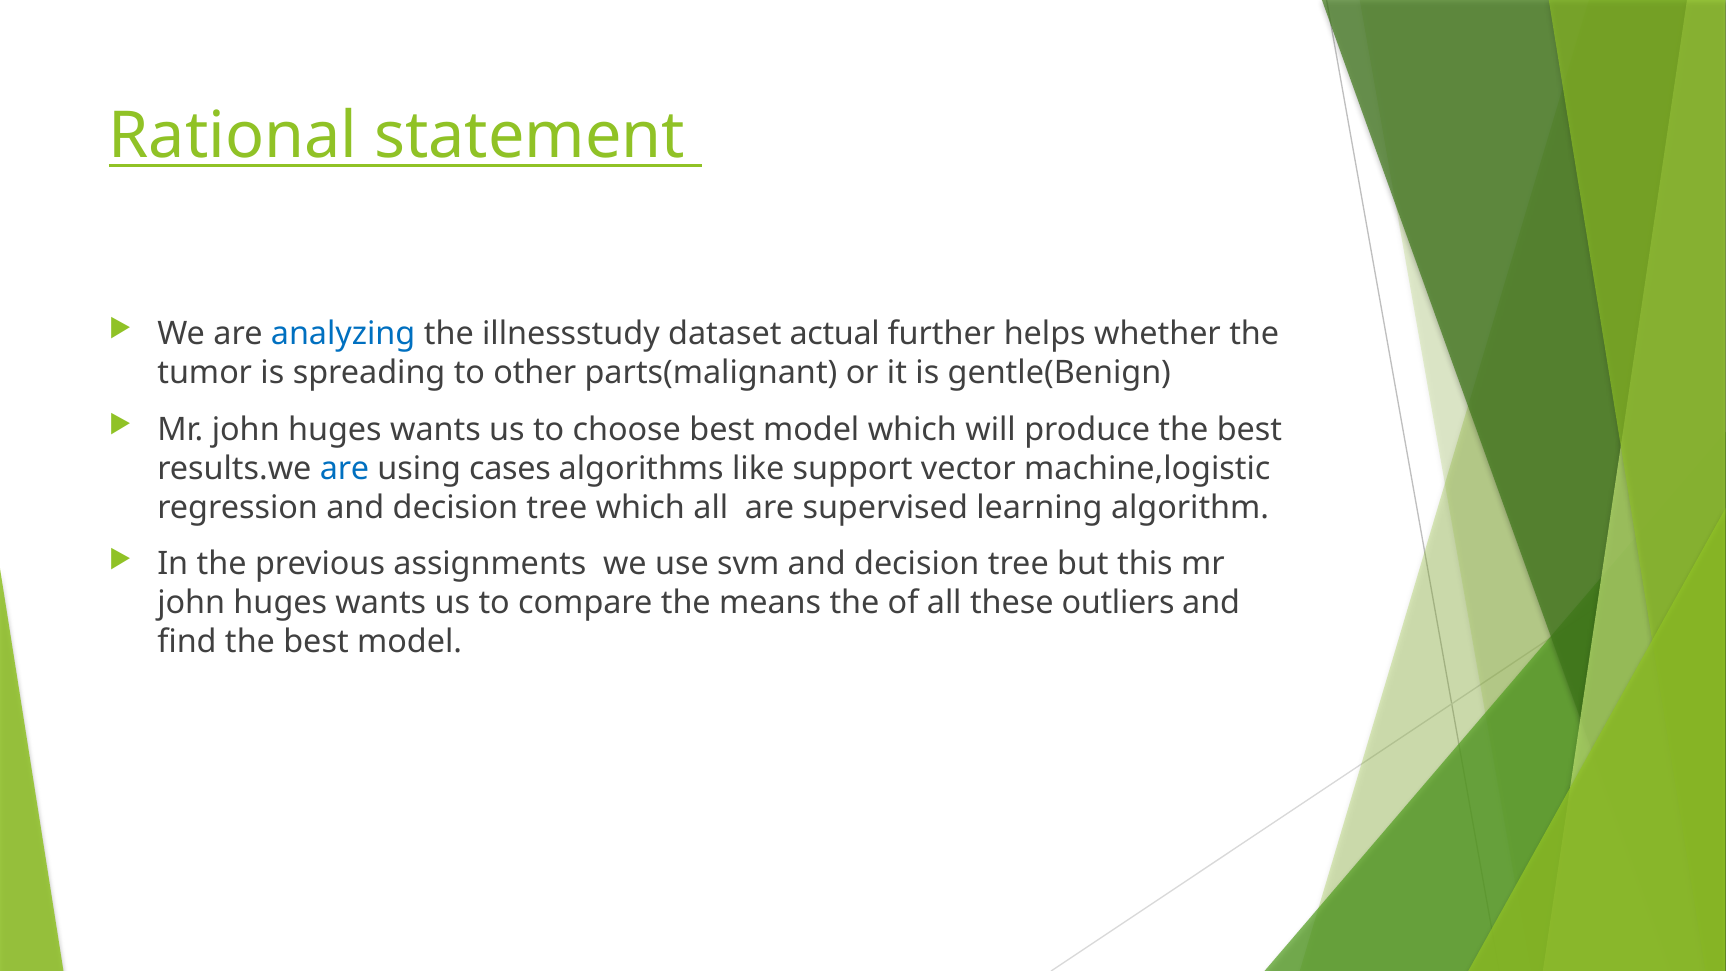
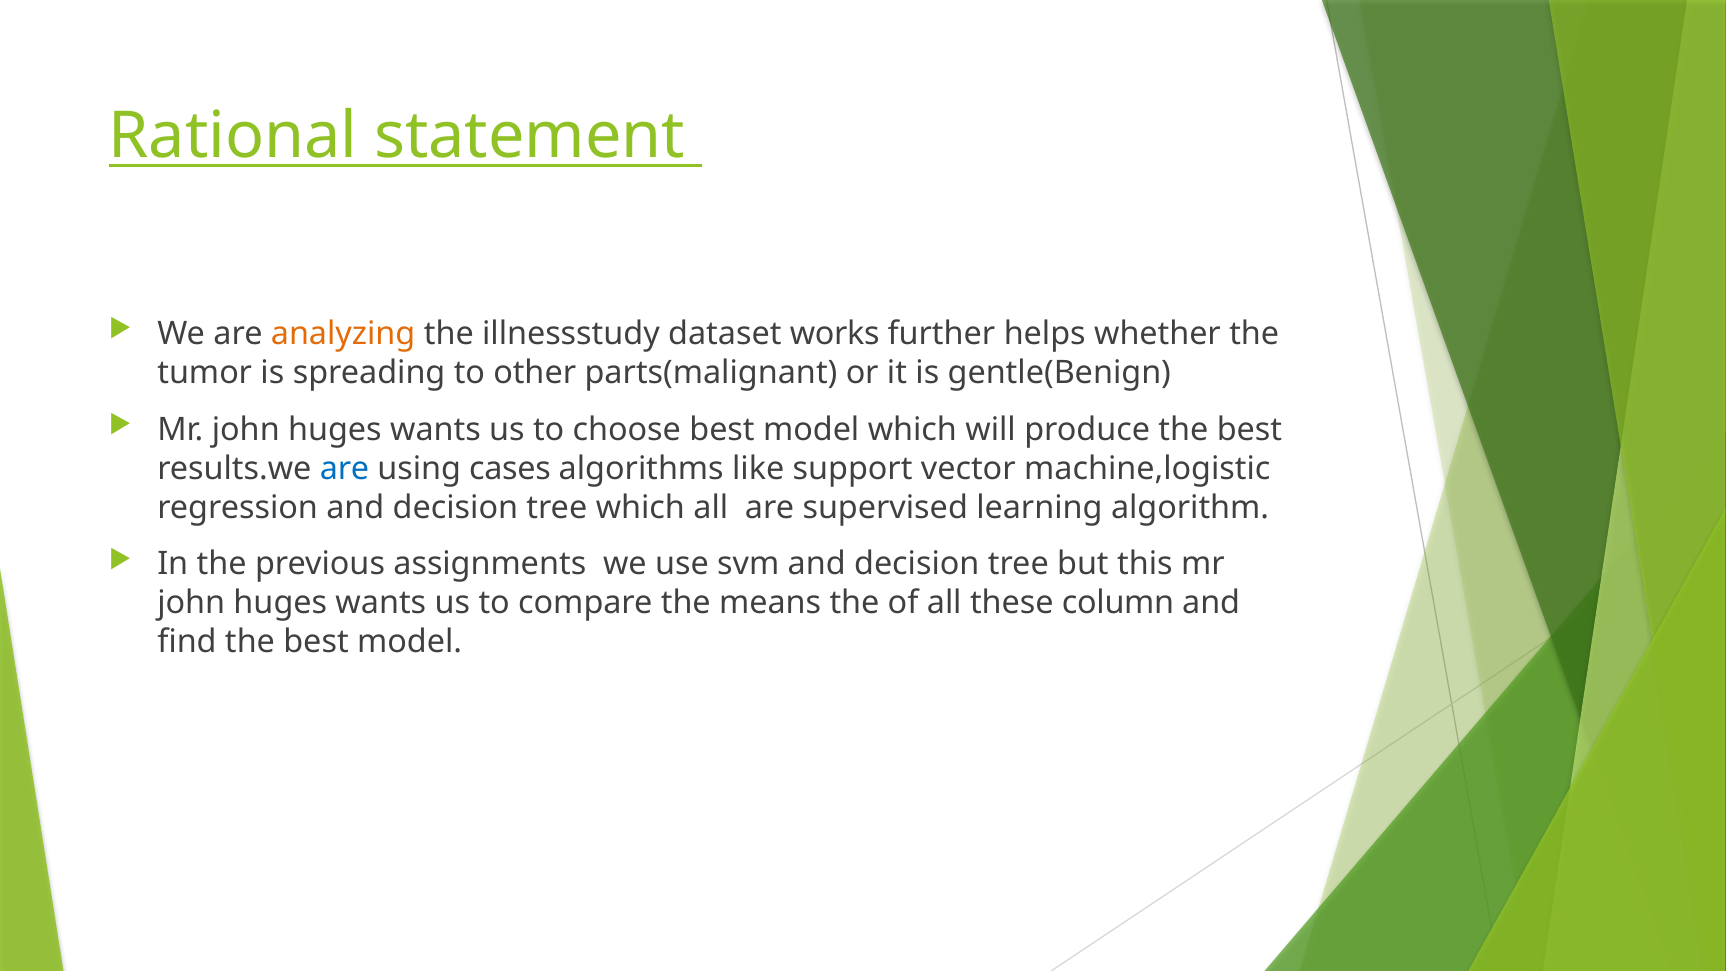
analyzing colour: blue -> orange (343, 334)
actual: actual -> works (835, 334)
outliers: outliers -> column (1118, 603)
